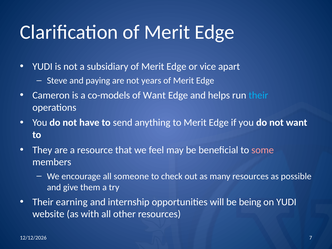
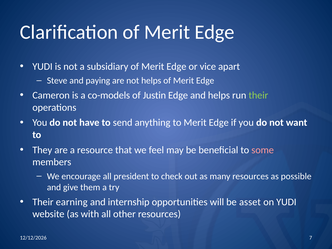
not years: years -> helps (151, 81)
of Want: Want -> Justin (154, 95)
their colour: light blue -> light green (258, 95)
someone: someone -> president (131, 176)
being: being -> asset (250, 202)
